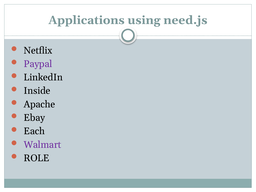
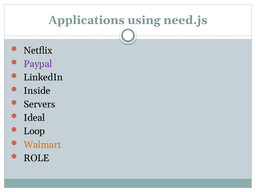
Apache: Apache -> Servers (39, 104)
Ebay: Ebay -> Ideal (34, 118)
Each: Each -> Loop (34, 131)
Walmart colour: purple -> orange (43, 145)
